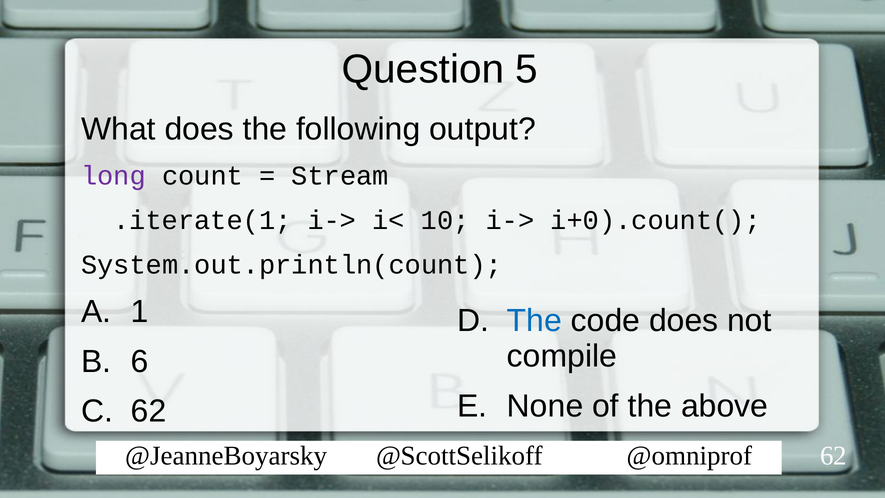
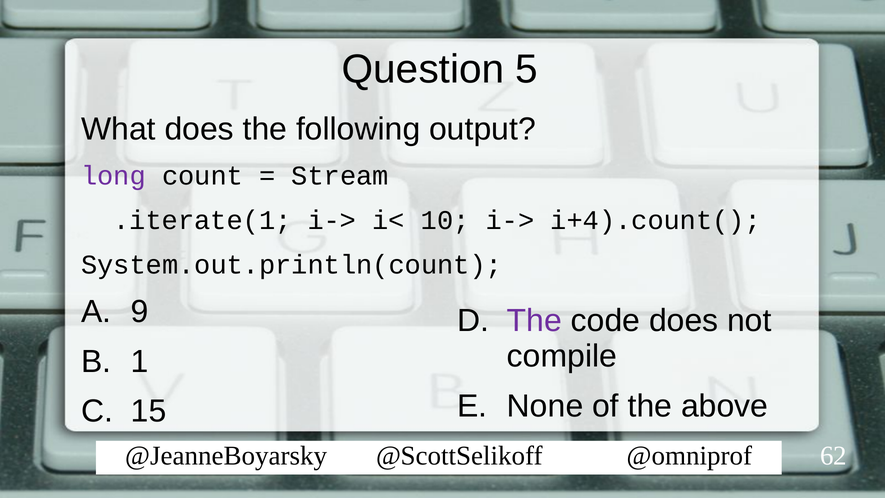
i+0).count(: i+0).count( -> i+4).count( (656, 220)
1: 1 -> 9 (140, 312)
The colour: blue -> purple (534, 321)
6: 6 -> 1 (140, 361)
62: 62 -> 15 (149, 411)
